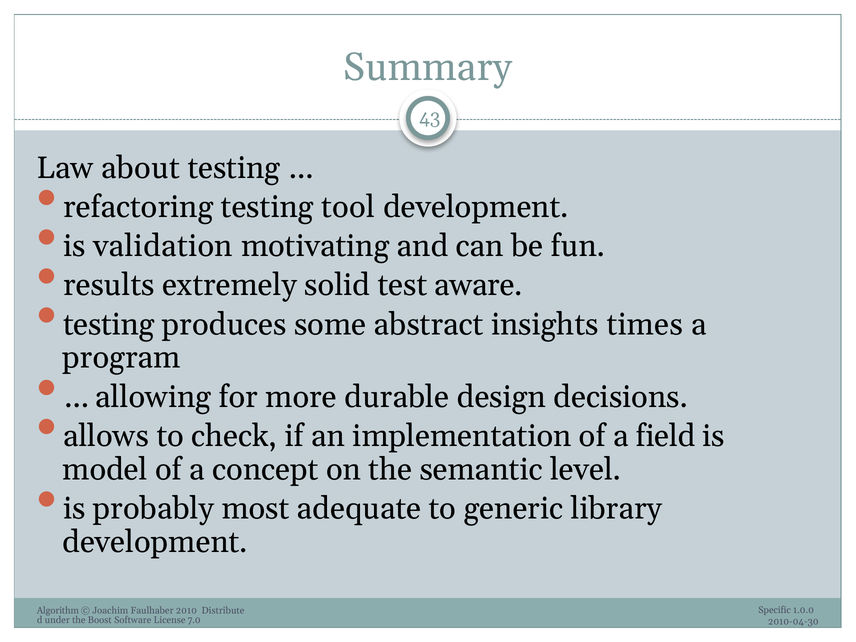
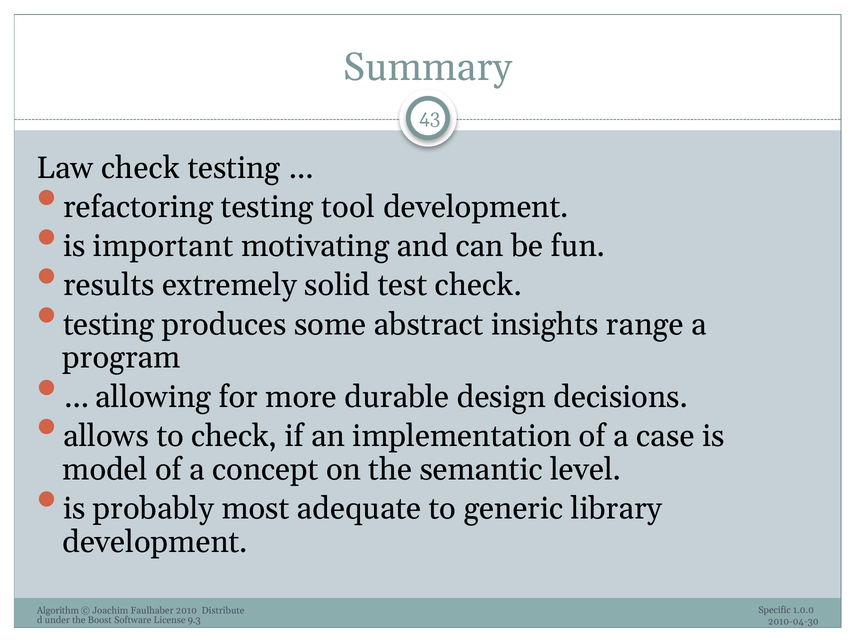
Law about: about -> check (140, 168)
validation: validation -> important (163, 246)
test aware: aware -> check (478, 285)
times: times -> range (645, 324)
field: field -> case (665, 436)
7.0: 7.0 -> 9.3 (194, 620)
